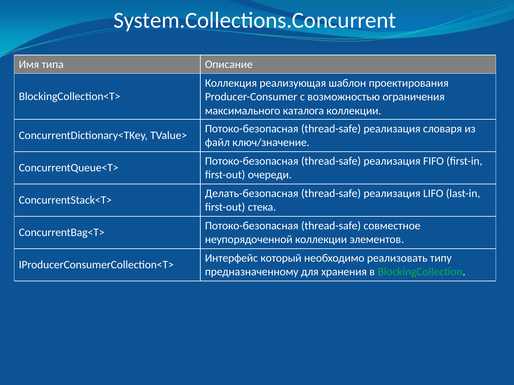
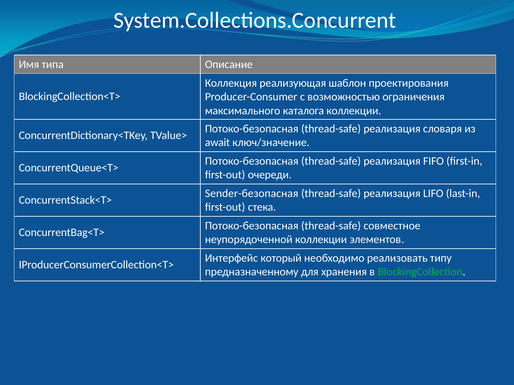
файл: файл -> await (217, 143)
Делать-безопасная: Делать-безопасная -> Sender-безопасная (252, 194)
